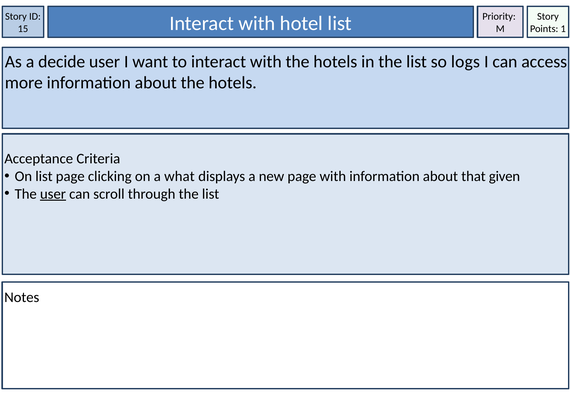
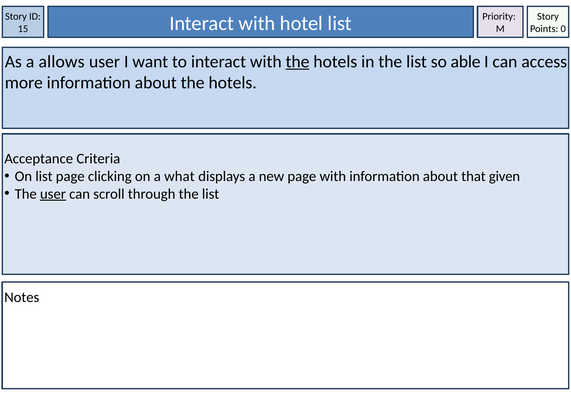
1: 1 -> 0 (563, 29)
decide: decide -> allows (62, 62)
the underline: none -> present (298, 62)
logs: logs -> able (466, 62)
